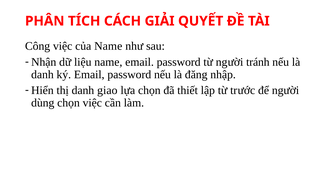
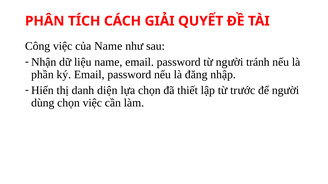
danh: danh -> phần (42, 75)
giao: giao -> diện (107, 91)
